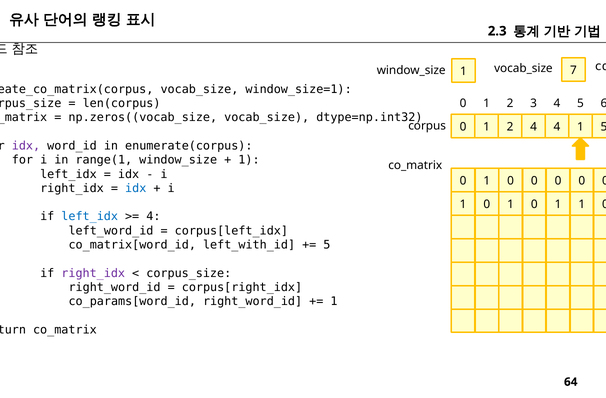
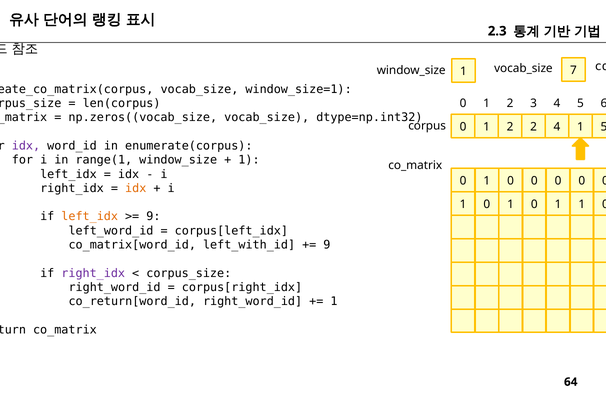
2 4: 4 -> 2 (534, 127)
idx colour: blue -> orange (136, 188)
left_idx colour: blue -> orange (90, 217)
4: 4 -> 9 (153, 217)
5: 5 -> 9 (327, 245)
co_params[word_id: co_params[word_id -> co_return[word_id (132, 301)
